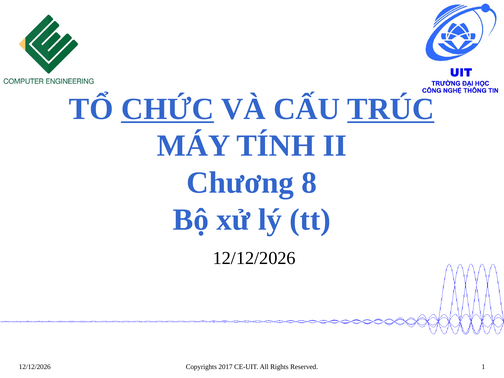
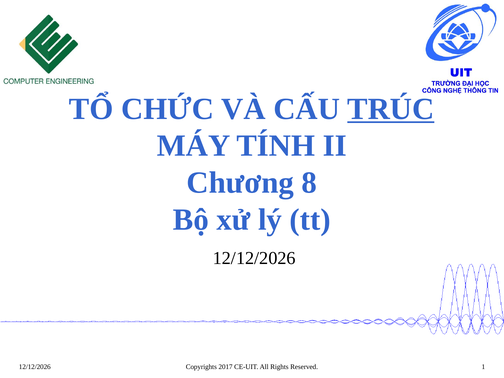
CHỨC underline: present -> none (168, 109)
